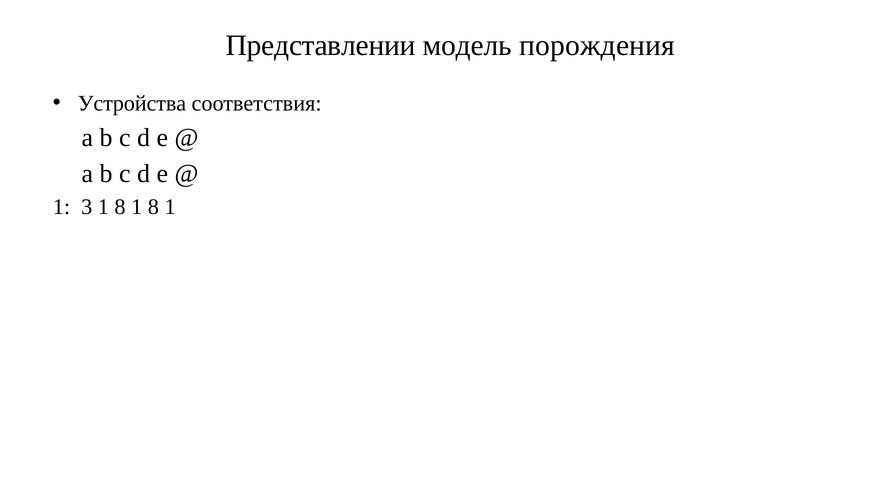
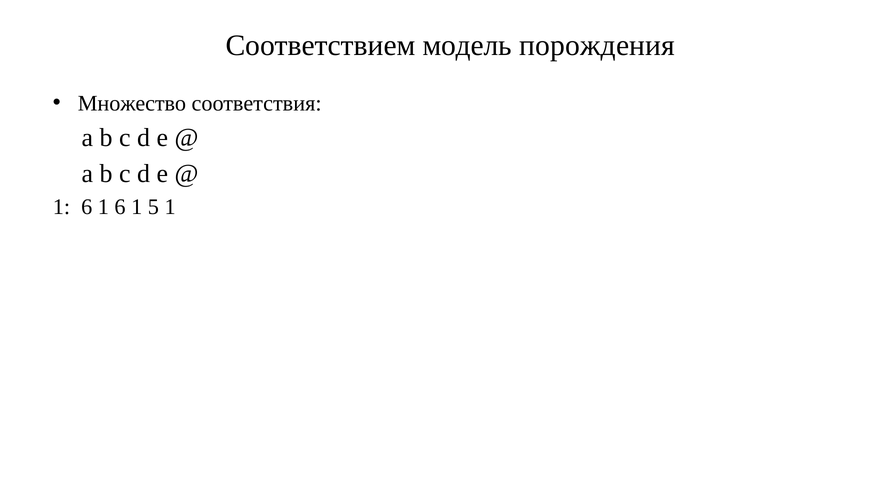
Представлении: Представлении -> Соответствием (321, 45)
Устройства: Устройства -> Множество (132, 103)
3: 3 -> 6 (87, 207)
8: 8 -> 6 (120, 207)
8: 8 -> 5 (153, 207)
